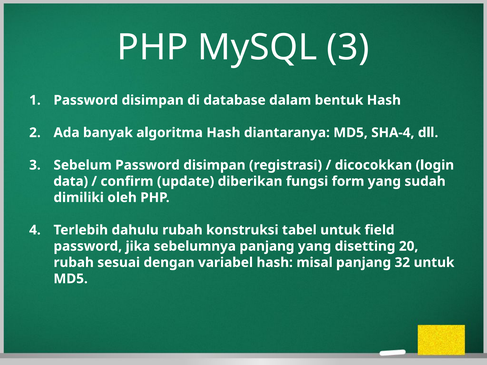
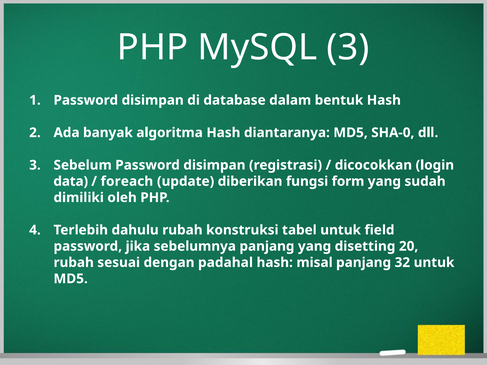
SHA-4: SHA-4 -> SHA-0 (393, 133)
confirm: confirm -> foreach (127, 181)
variabel: variabel -> padahal (225, 263)
